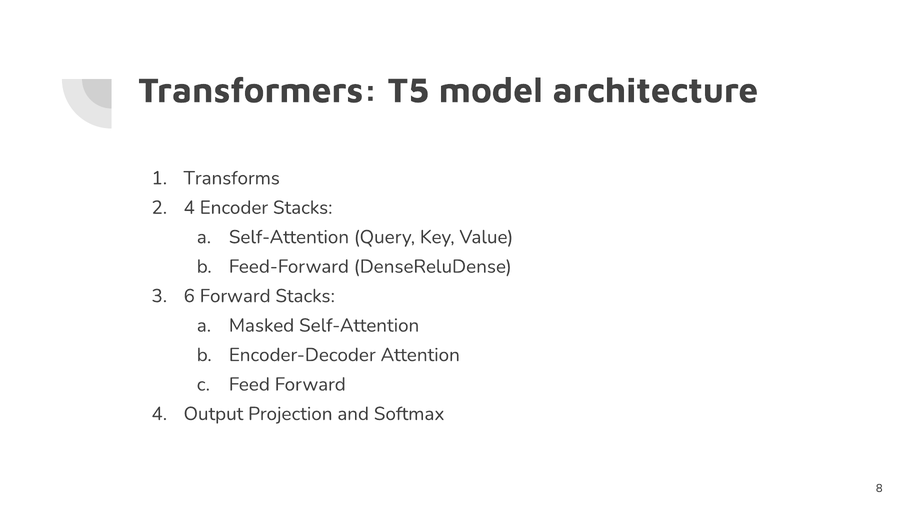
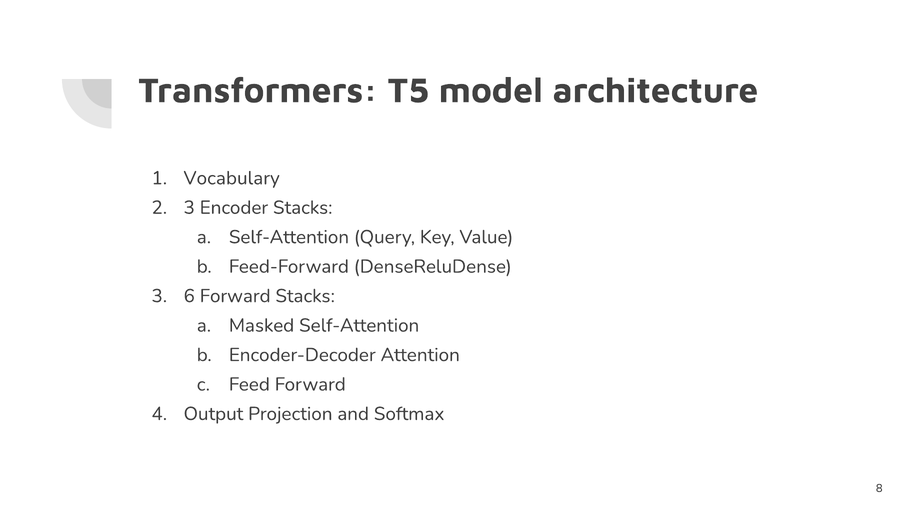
Transforms: Transforms -> Vocabulary (232, 178)
4: 4 -> 3 (189, 208)
